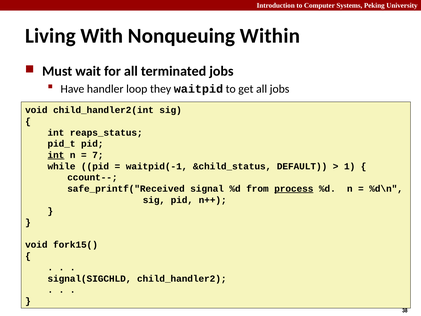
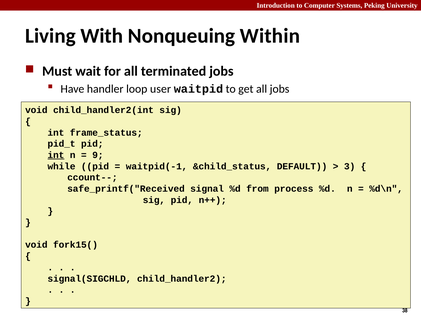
they: they -> user (161, 89)
reaps_status: reaps_status -> frame_status (106, 132)
7: 7 -> 9 (98, 155)
1: 1 -> 3 (350, 166)
process underline: present -> none (294, 189)
